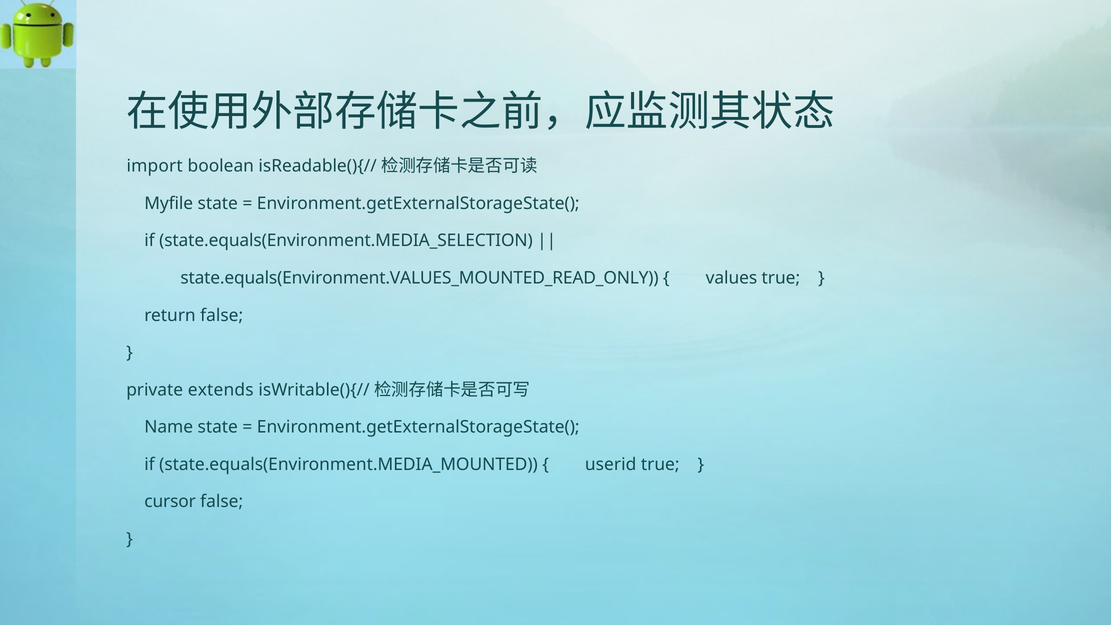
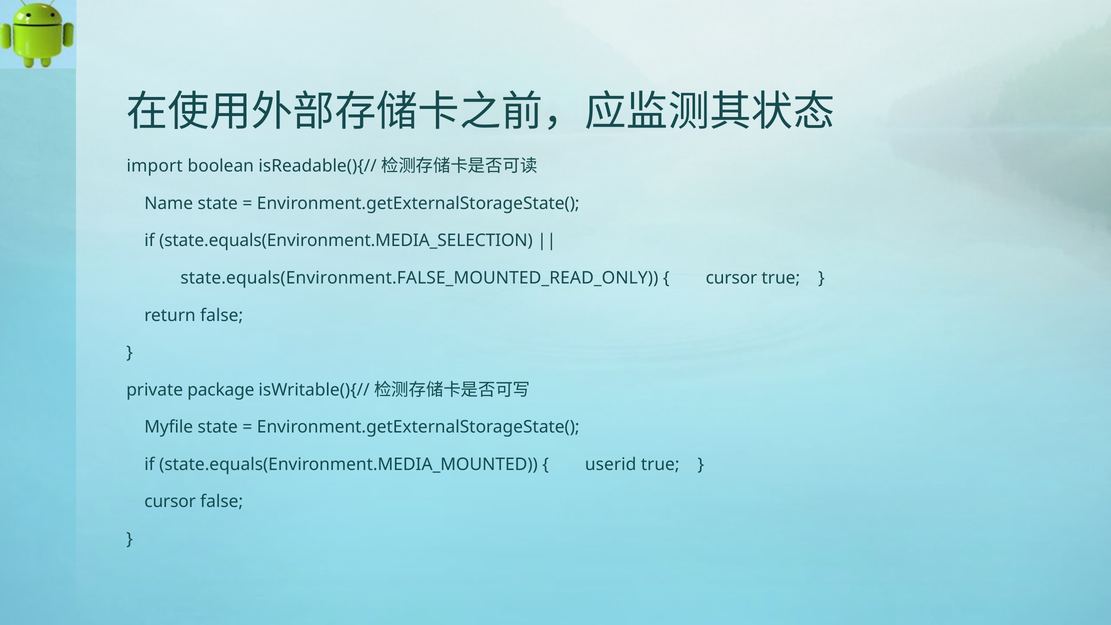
Myfile: Myfile -> Name (169, 204)
state.equals(Environment.VALUES_MOUNTED_READ_ONLY: state.equals(Environment.VALUES_MOUNTED_READ_ONLY -> state.equals(Environment.FALSE_MOUNTED_READ_ONLY (419, 278)
values: values -> cursor (731, 278)
extends: extends -> package (221, 390)
Name: Name -> Myfile (169, 427)
